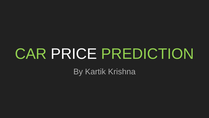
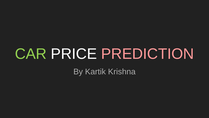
PREDICTION colour: light green -> pink (148, 54)
